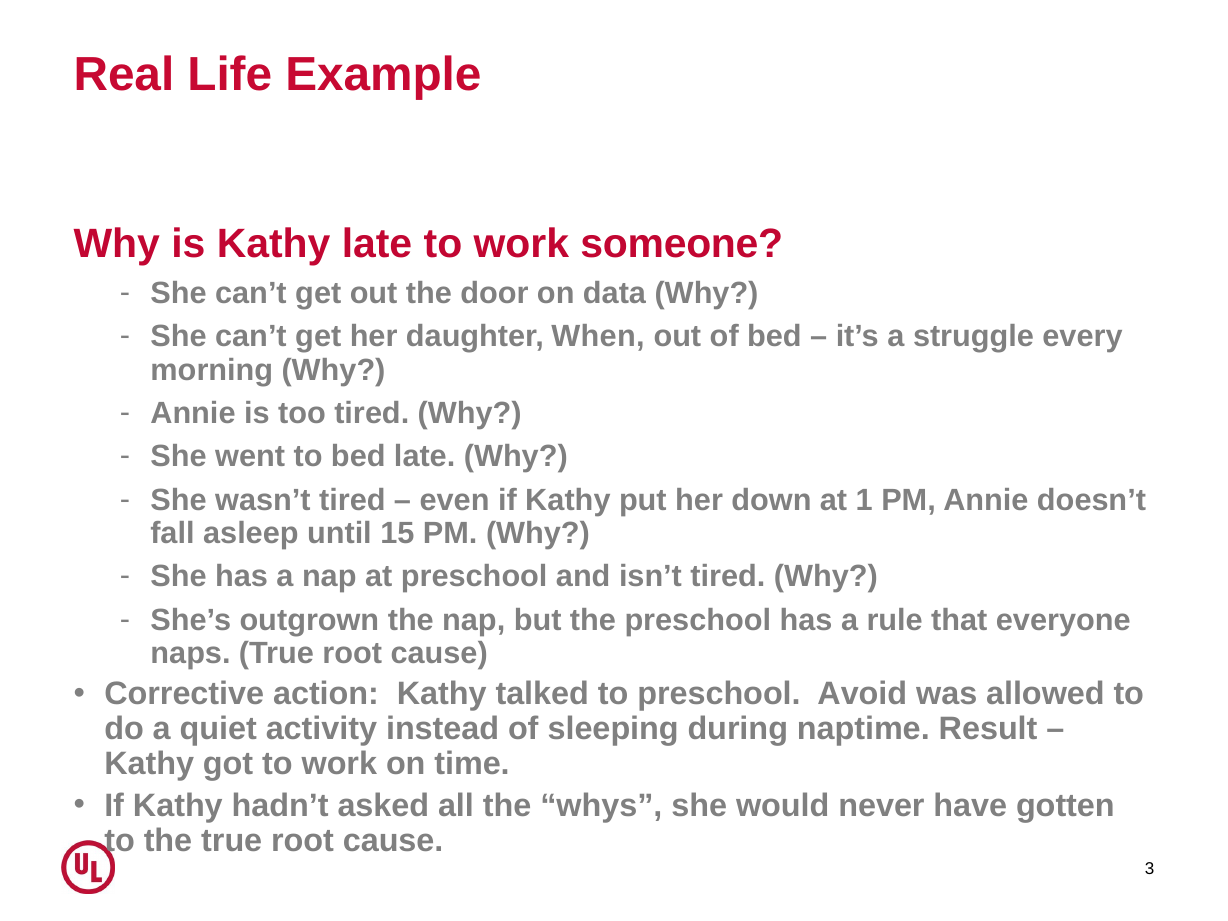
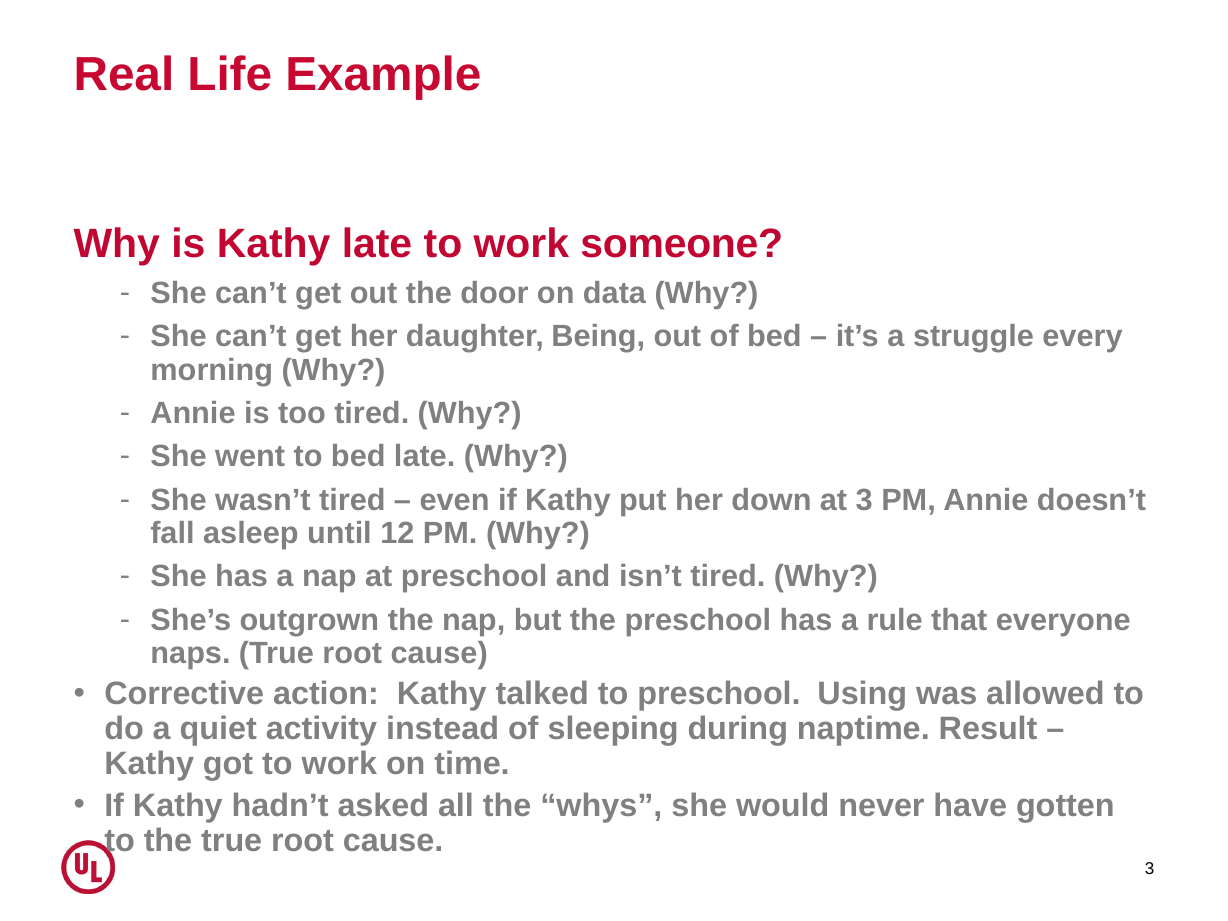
When: When -> Being (598, 337)
at 1: 1 -> 3 (864, 500)
15: 15 -> 12 (397, 533)
Avoid: Avoid -> Using (862, 694)
